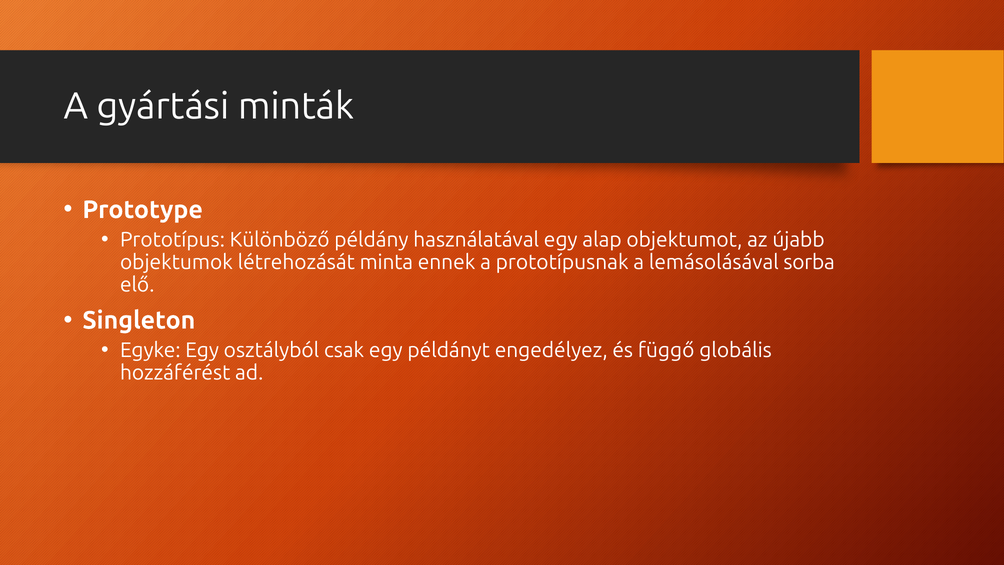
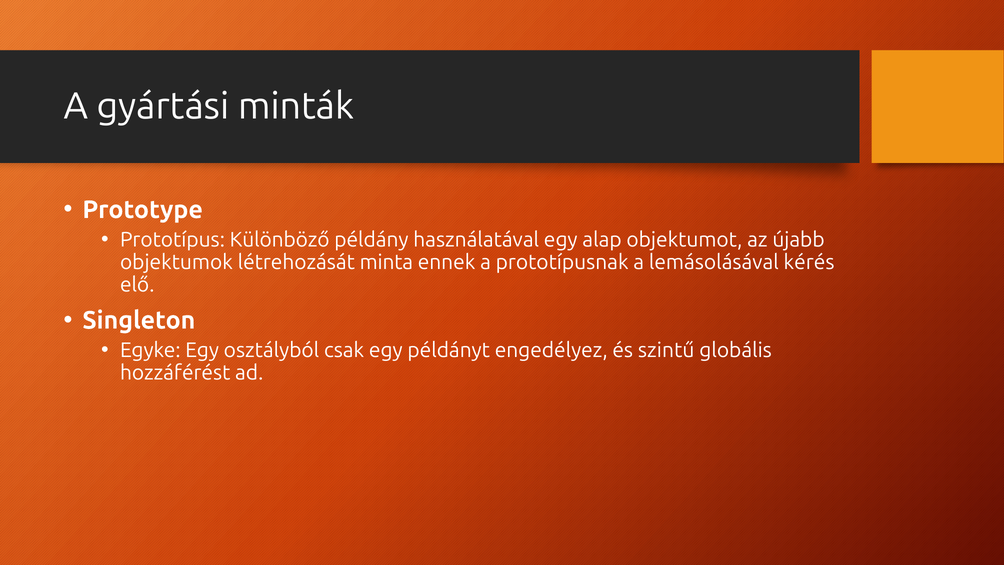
sorba: sorba -> kérés (809, 262)
függő: függő -> szintű (666, 350)
